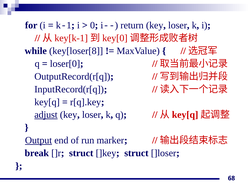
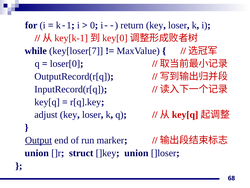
key[loser[8: key[loser[8 -> key[loser[7 (76, 51)
adjust underline: present -> none (46, 114)
break: break -> union (37, 153)
]key struct: struct -> union (136, 153)
